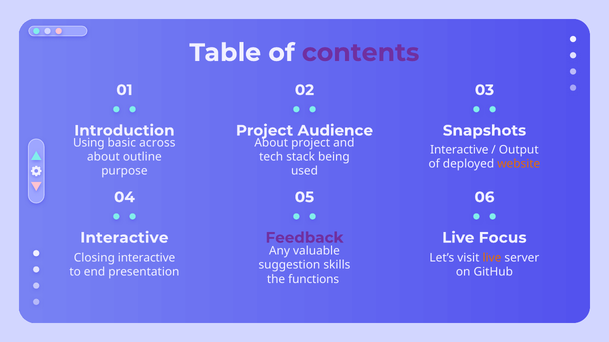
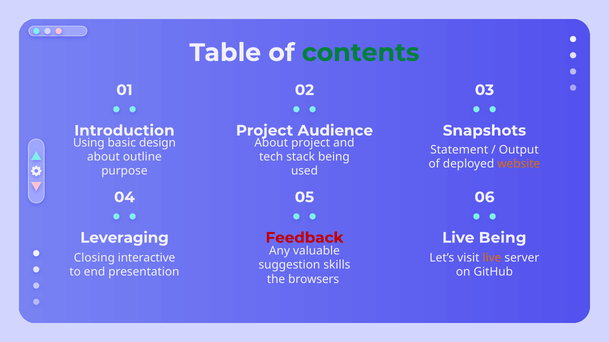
contents colour: purple -> green (361, 53)
across: across -> design (157, 143)
Interactive: Interactive -> Statement (459, 150)
Interactive: Interactive -> Leveraging (125, 238)
Feedback colour: purple -> red (305, 238)
Live Focus: Focus -> Being (503, 238)
functions: functions -> browsers (314, 280)
